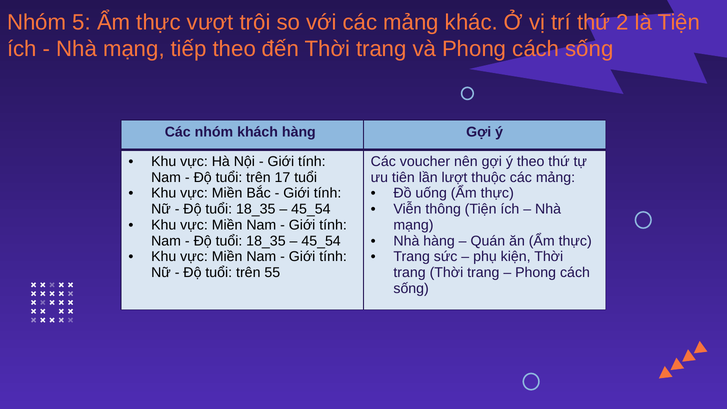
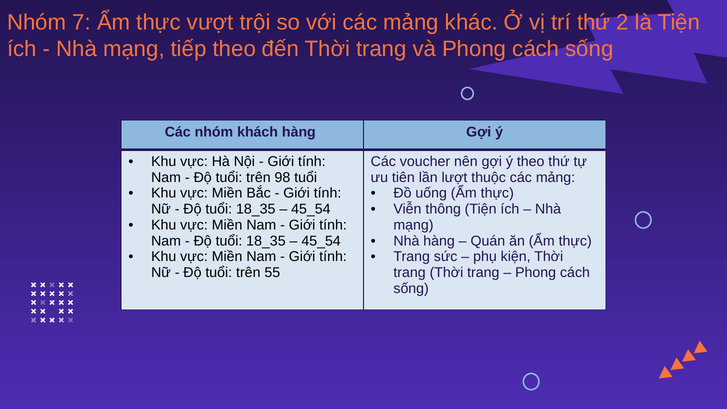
5: 5 -> 7 (82, 22)
17: 17 -> 98 (282, 177)
